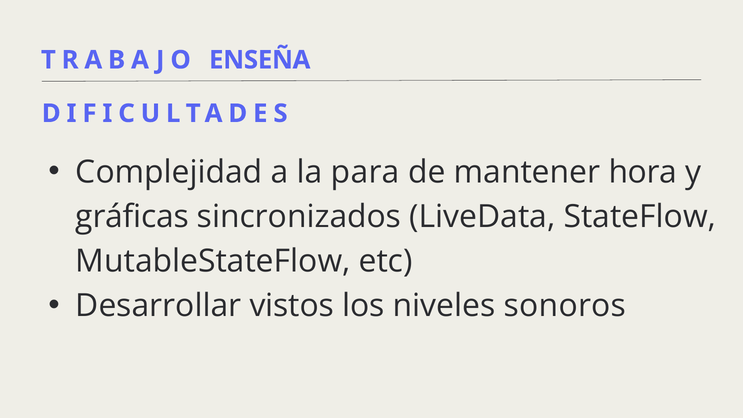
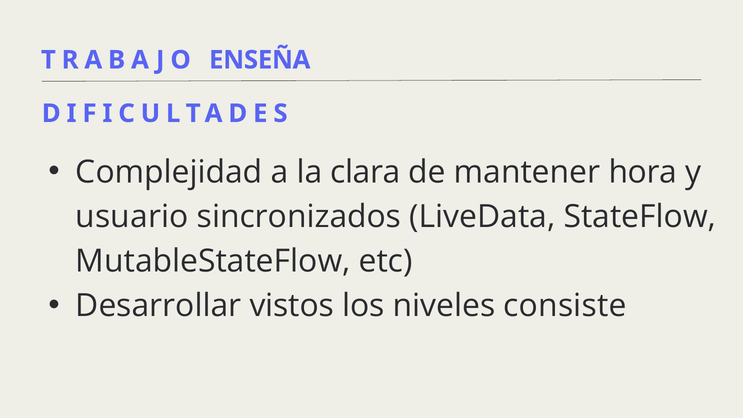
para: para -> clara (365, 172)
gráficas: gráficas -> usuario (132, 217)
sonoros: sonoros -> consiste (565, 306)
